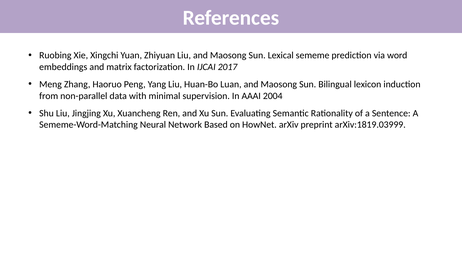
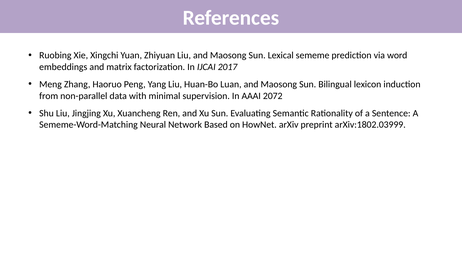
2004: 2004 -> 2072 (273, 96)
arXiv:1819.03999: arXiv:1819.03999 -> arXiv:1802.03999 (370, 125)
